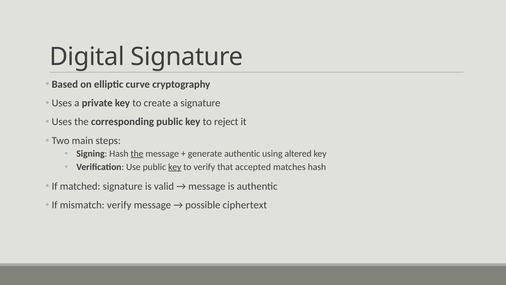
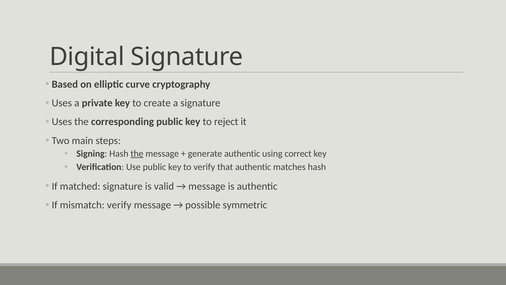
altered: altered -> correct (298, 153)
key underline: present -> none (175, 167)
that accepted: accepted -> authentic (253, 167)
ciphertext: ciphertext -> symmetric (245, 205)
